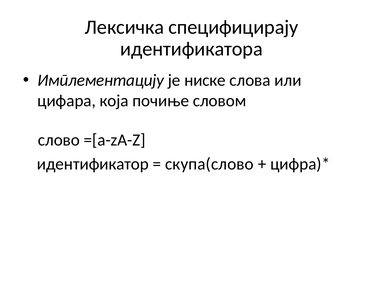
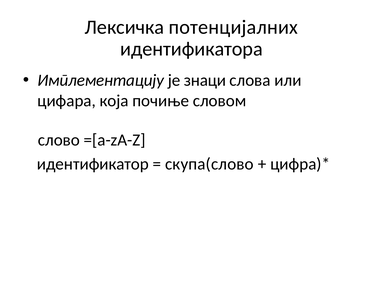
специфицирају: специфицирају -> потенцијалних (233, 27)
ниске: ниске -> знаци (205, 80)
